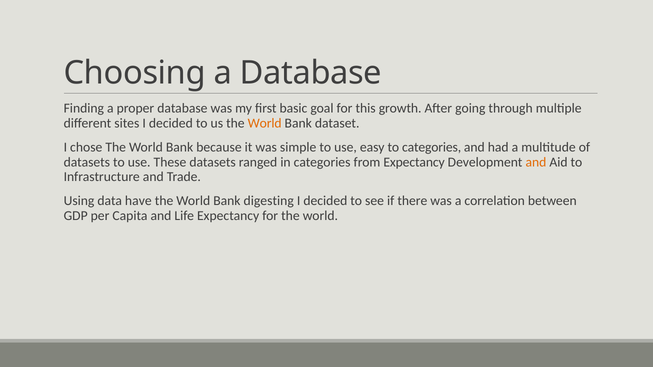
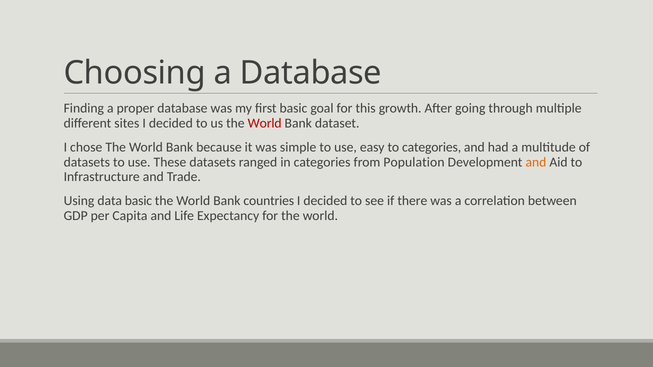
World colour: orange -> red (265, 123)
from Expectancy: Expectancy -> Population (414, 162)
data have: have -> basic (138, 201)
digesting: digesting -> countries (269, 201)
